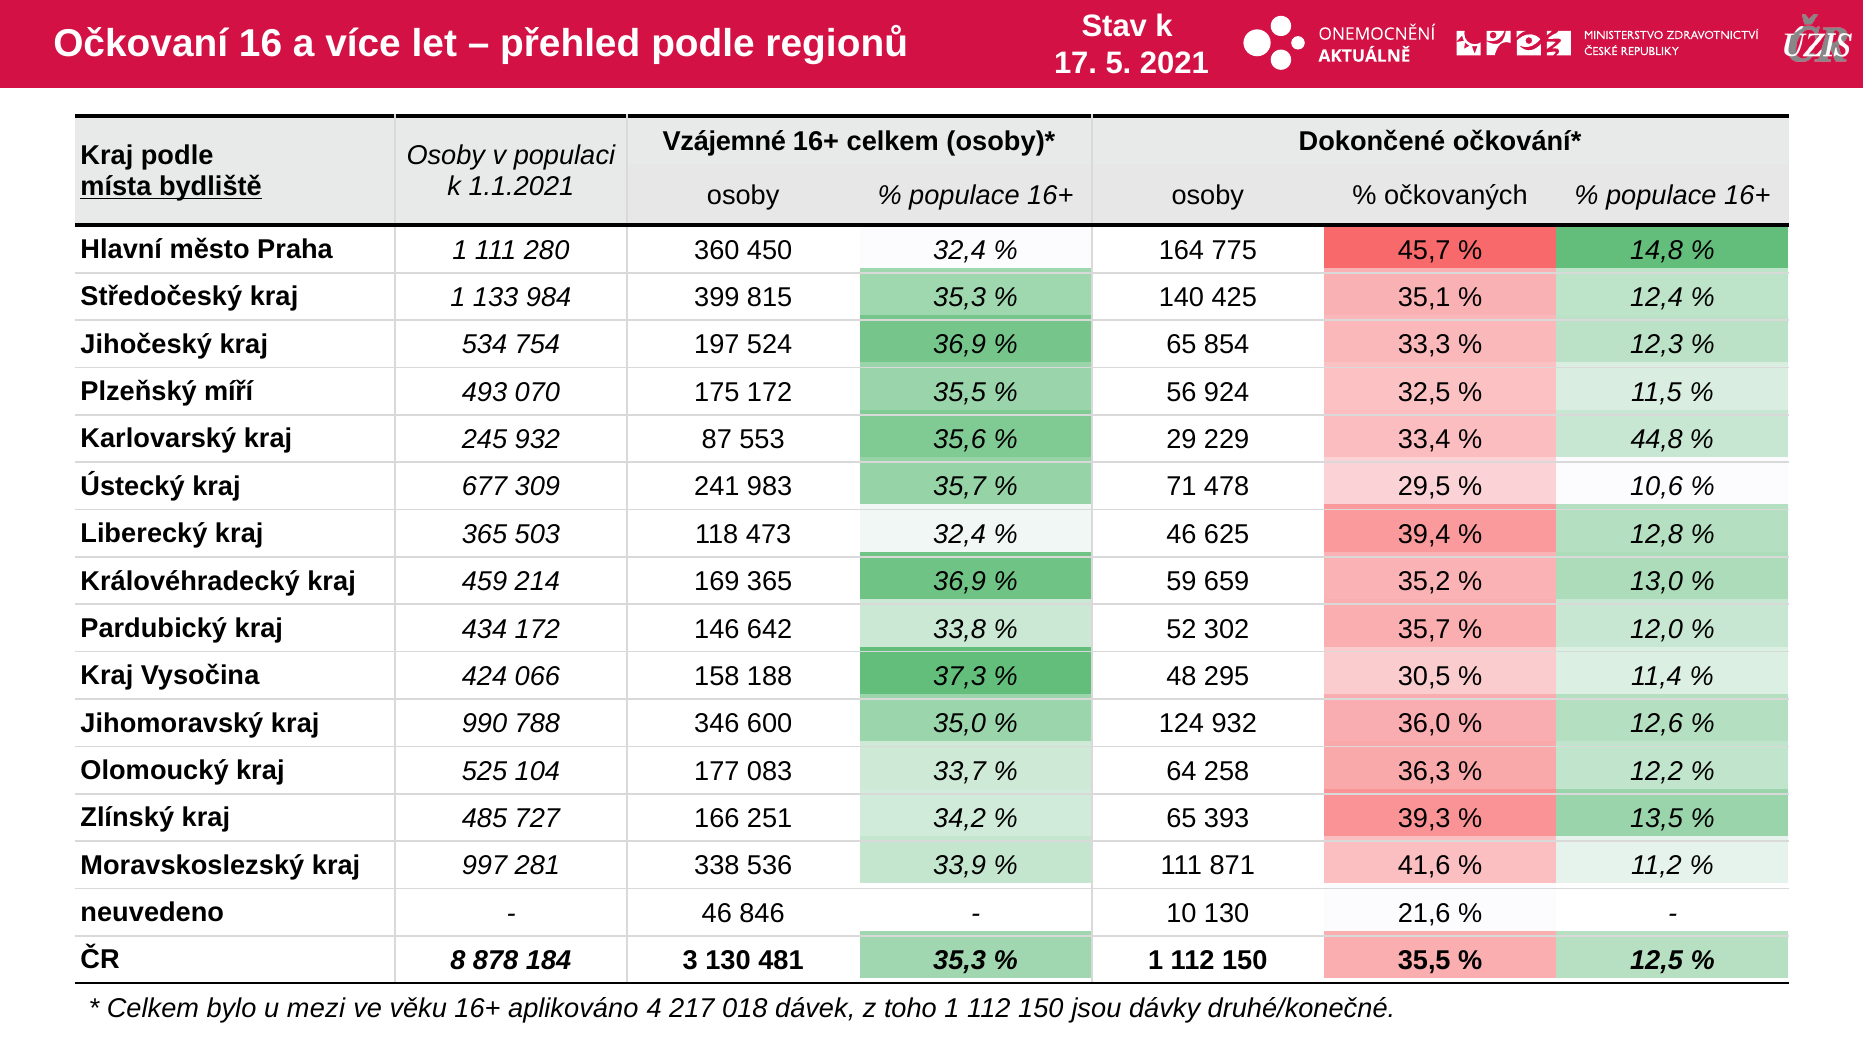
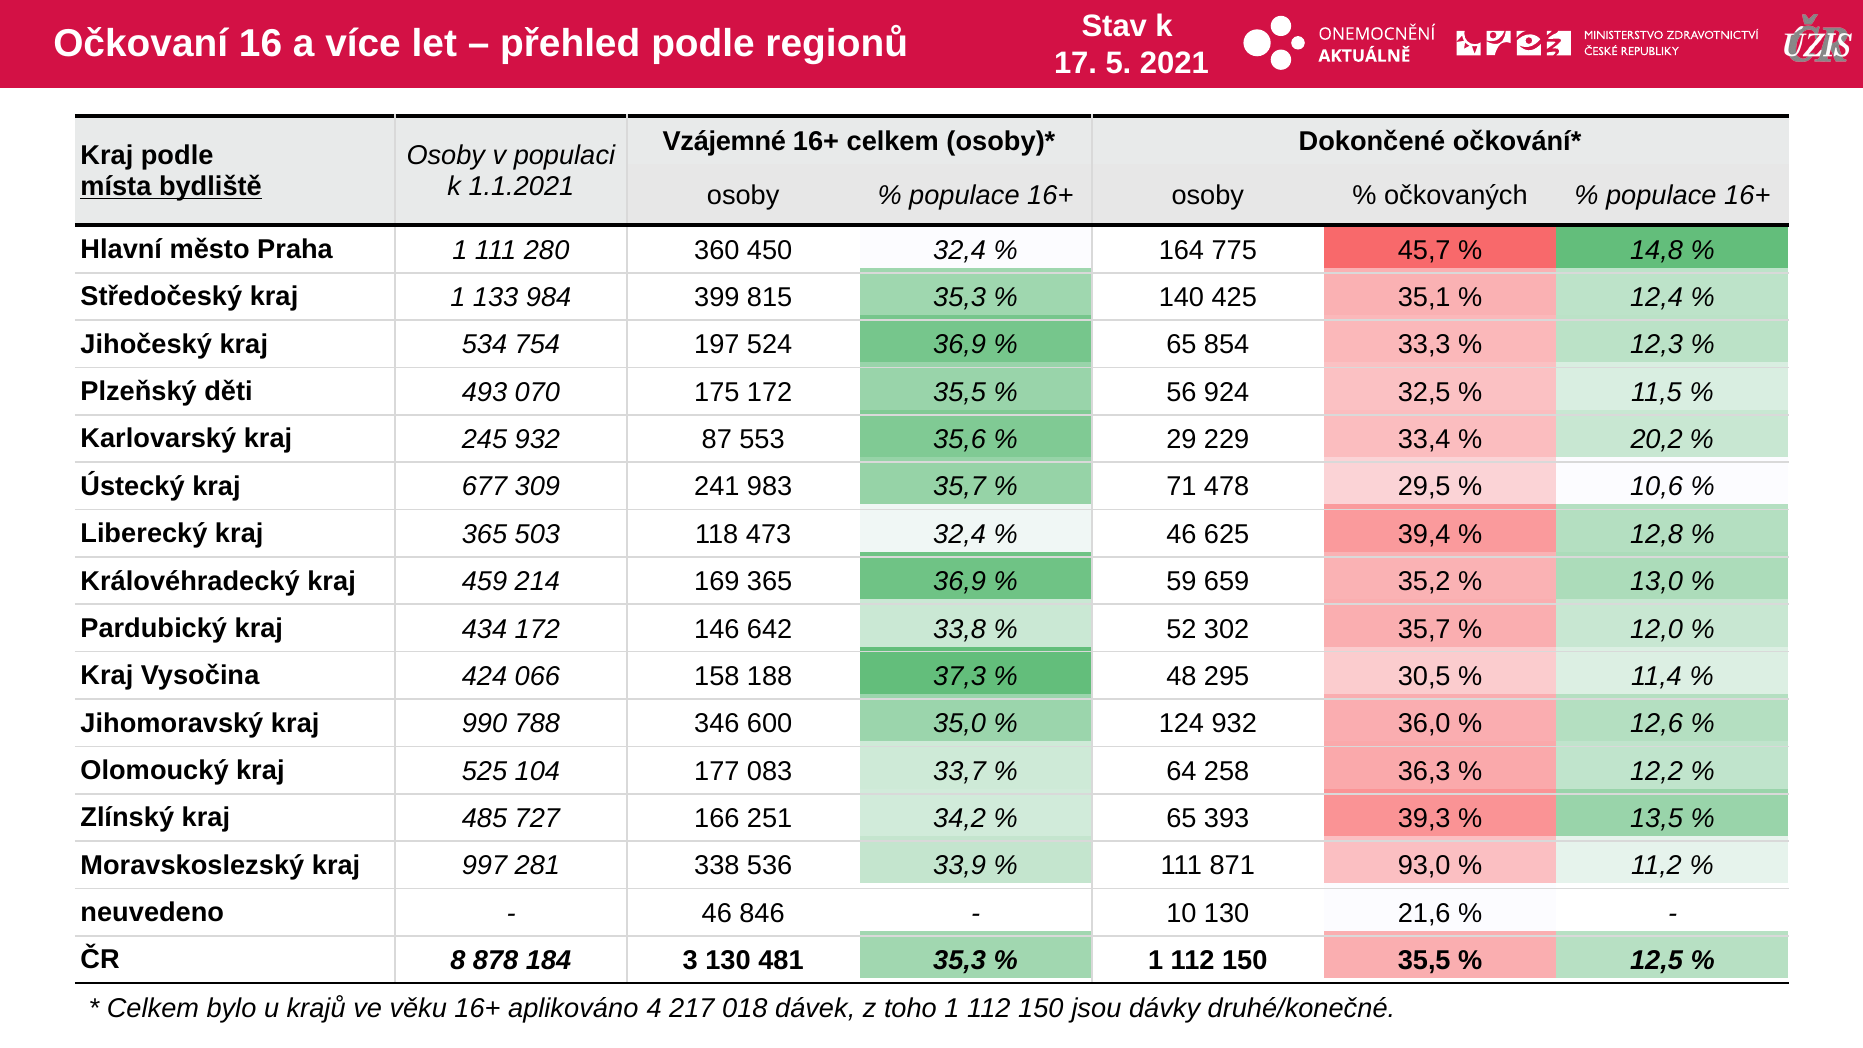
míří: míří -> děti (229, 392)
44,8: 44,8 -> 20,2 (1657, 440)
41,6: 41,6 -> 93,0 (1424, 866)
mezi: mezi -> krajů (316, 1008)
